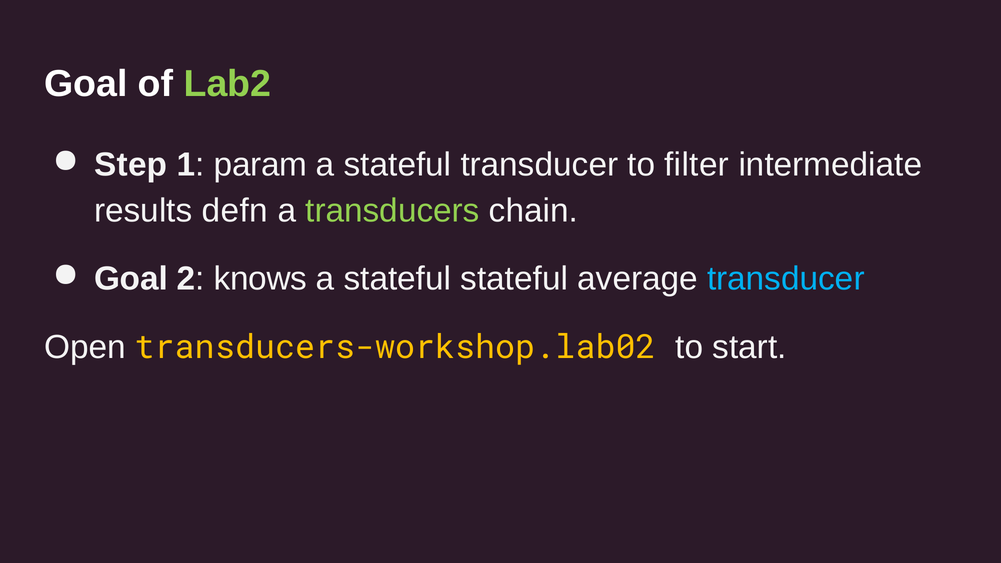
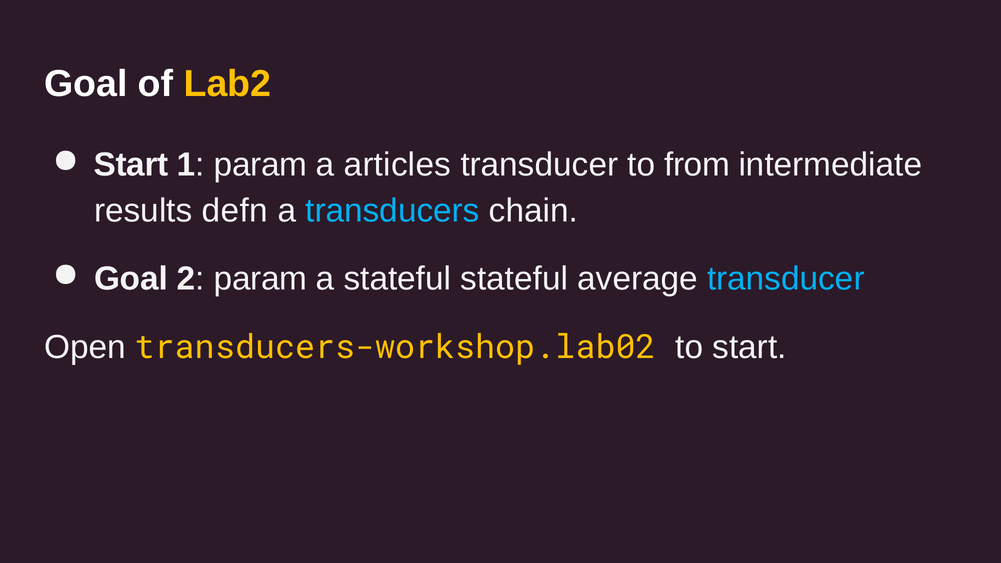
Lab2 colour: light green -> yellow (227, 84)
Step: Step -> Start (131, 165)
stateful: stateful -> articles (397, 165)
filter: filter -> from (697, 165)
transducers colour: light green -> light blue (392, 211)
2 knows: knows -> param (260, 279)
